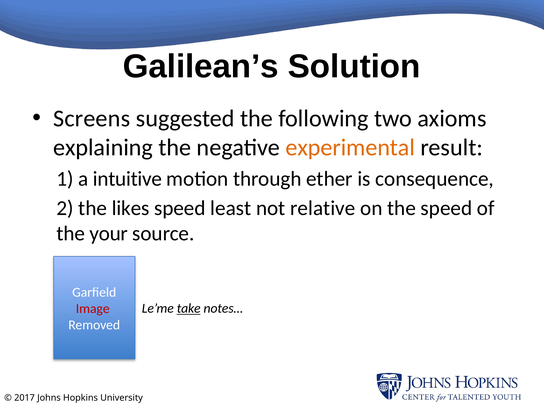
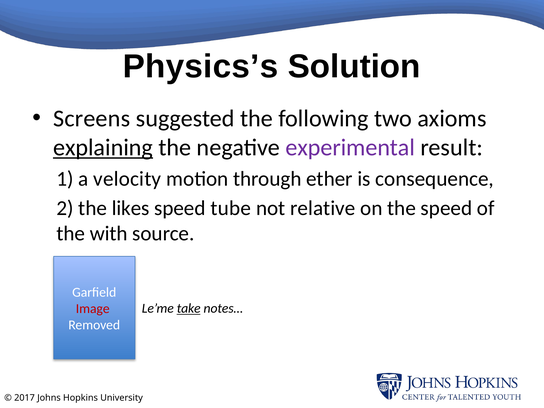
Galilean’s: Galilean’s -> Physics’s (201, 66)
explaining underline: none -> present (103, 148)
experimental colour: orange -> purple (350, 148)
intuitive: intuitive -> velocity (127, 179)
least: least -> tube (231, 208)
your: your -> with (109, 234)
